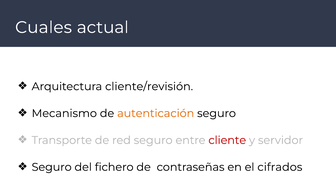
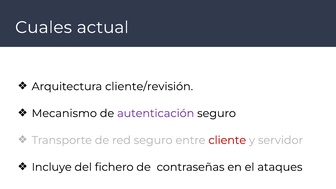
autenticación colour: orange -> purple (156, 113)
Seguro: Seguro -> Incluye (52, 167)
cifrados: cifrados -> ataques (280, 167)
